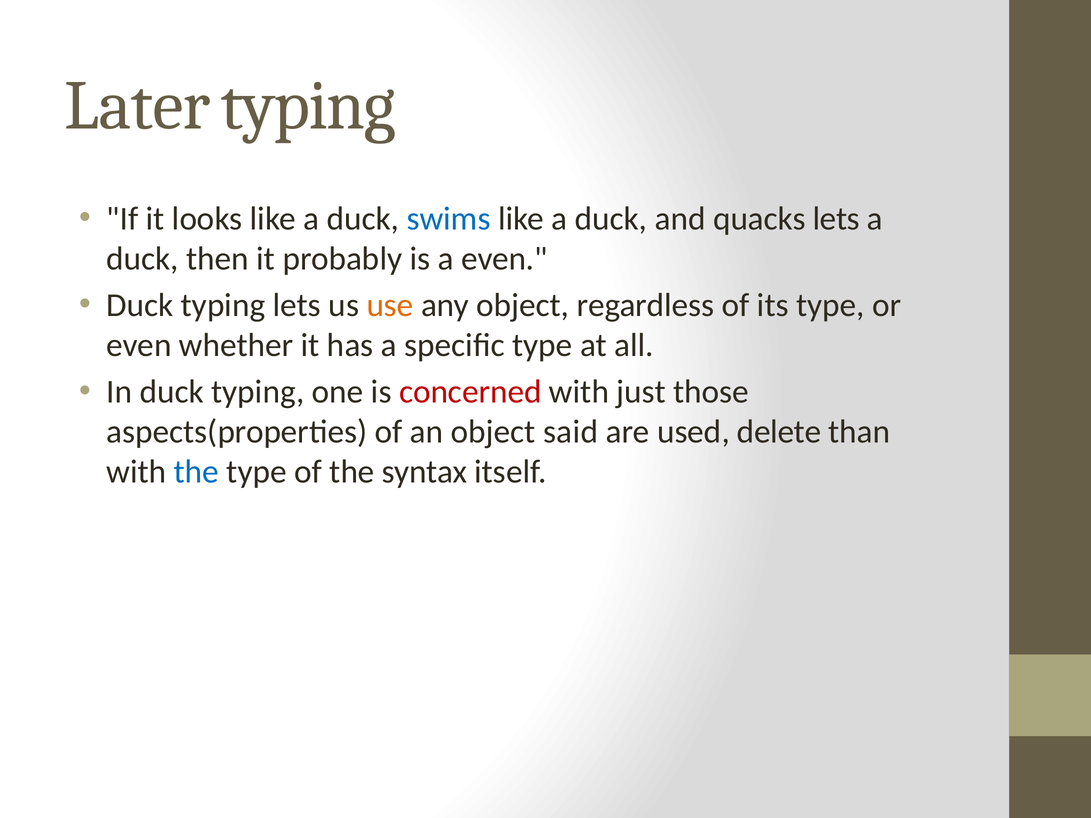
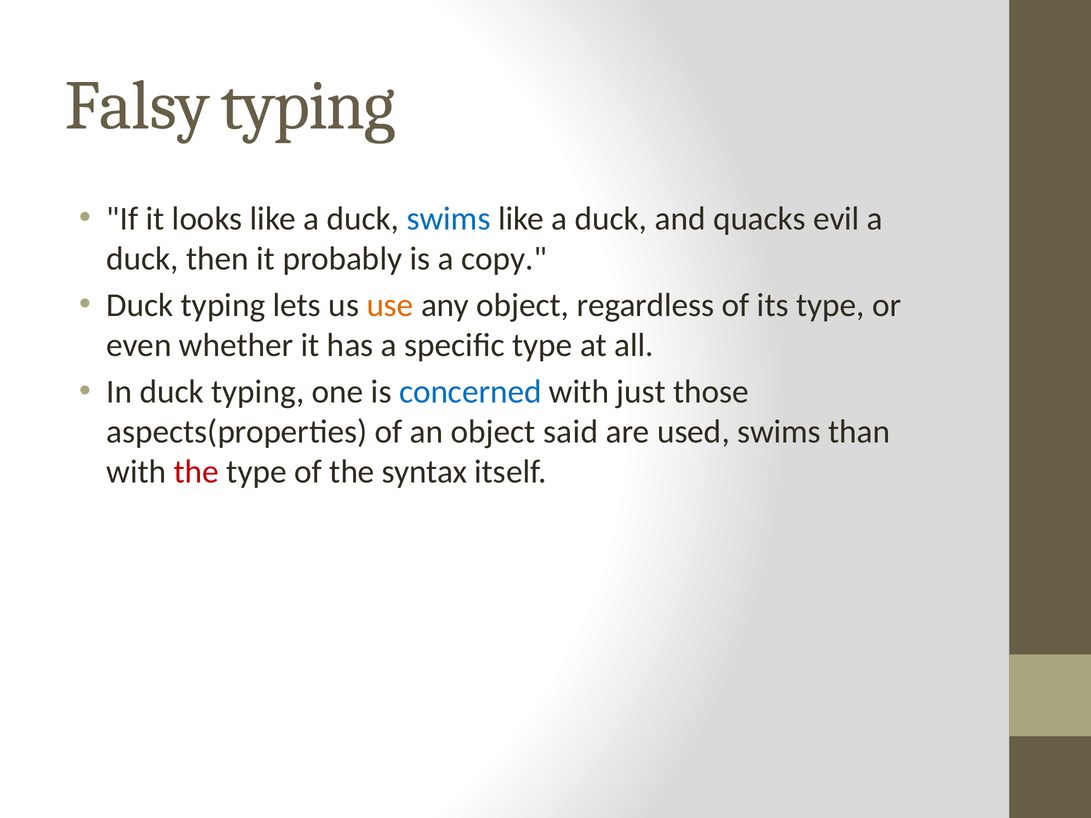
Later: Later -> Falsy (137, 106)
quacks lets: lets -> evil (836, 219)
a even: even -> copy (504, 259)
concerned colour: red -> blue (470, 392)
used delete: delete -> swims (779, 432)
the colour: blue -> red (196, 472)
